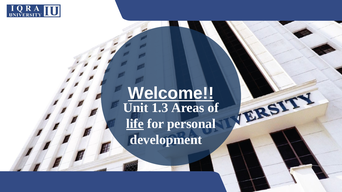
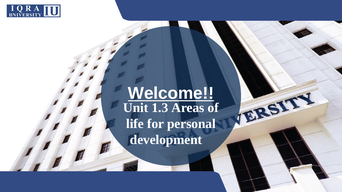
life underline: present -> none (135, 124)
